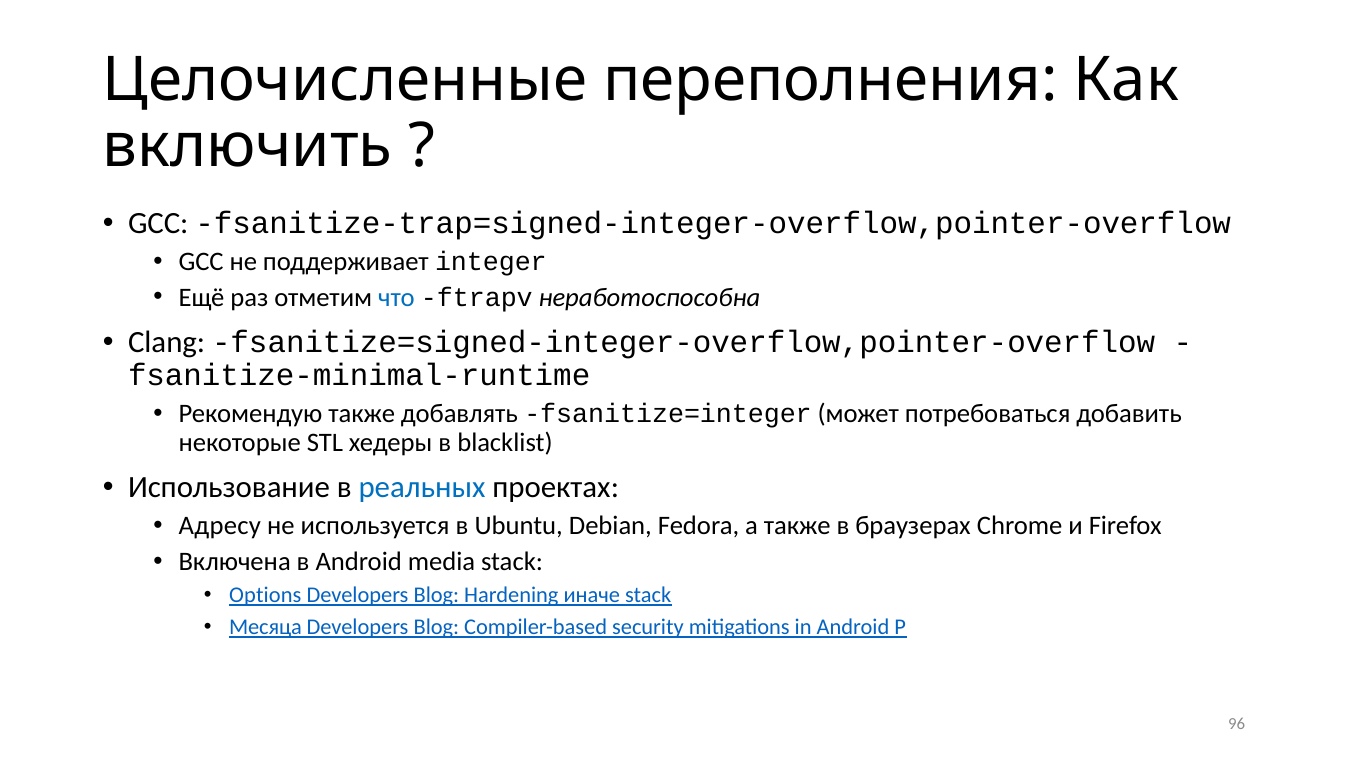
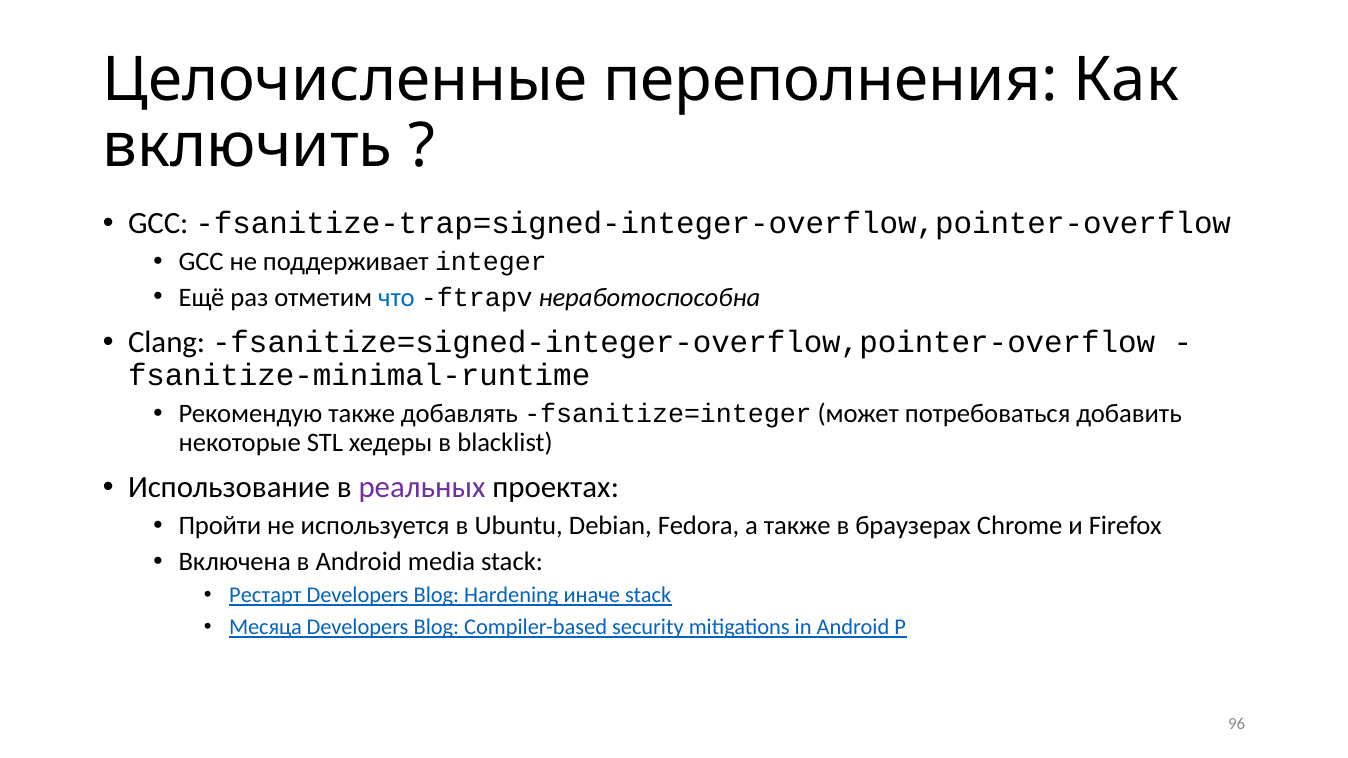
реальных colour: blue -> purple (422, 488)
Адресу: Адресу -> Пройти (220, 526)
Options: Options -> Рестарт (265, 596)
